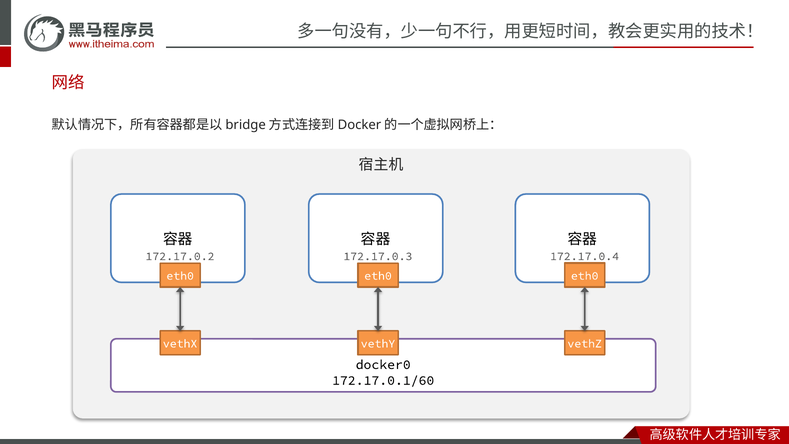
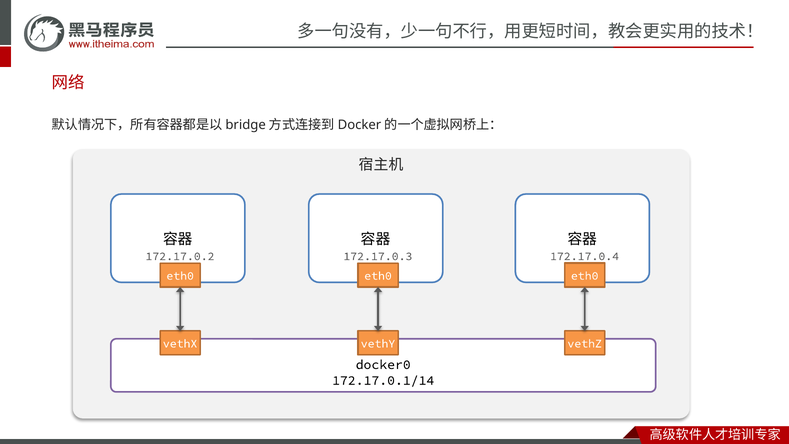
172.17.0.1/60: 172.17.0.1/60 -> 172.17.0.1/14 (383, 380)
